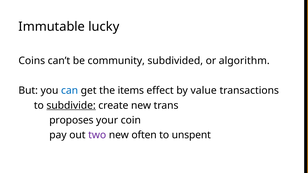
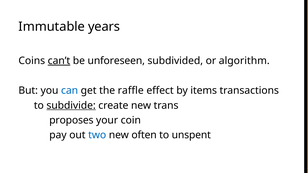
lucky: lucky -> years (104, 27)
can’t underline: none -> present (59, 61)
community: community -> unforeseen (116, 61)
items: items -> raffle (131, 91)
value: value -> items (204, 91)
two colour: purple -> blue (97, 135)
